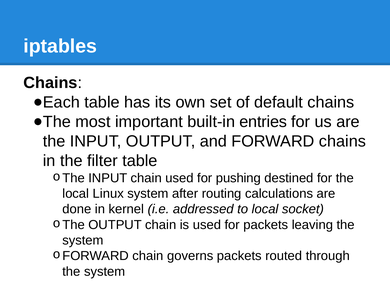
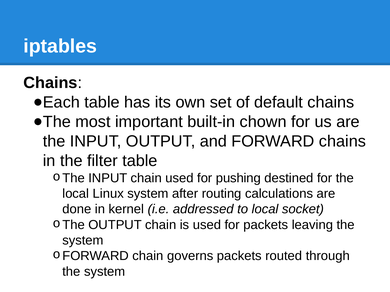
entries: entries -> chown (263, 122)
